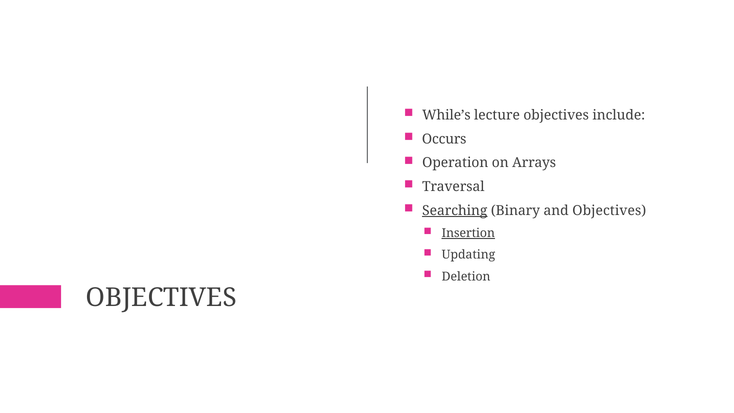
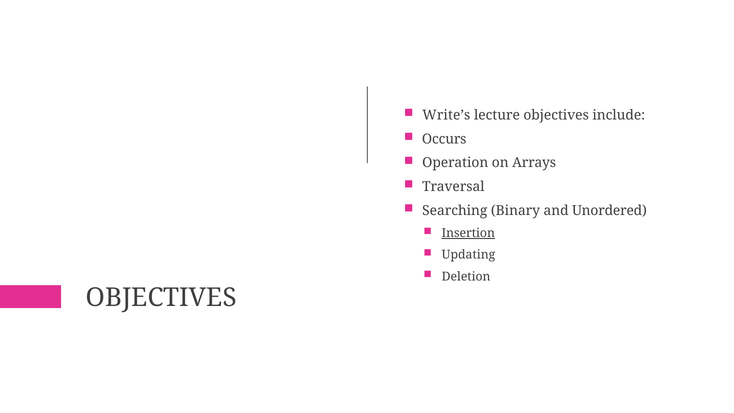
While’s: While’s -> Write’s (446, 115)
Searching underline: present -> none (455, 211)
and Objectives: Objectives -> Unordered (609, 211)
